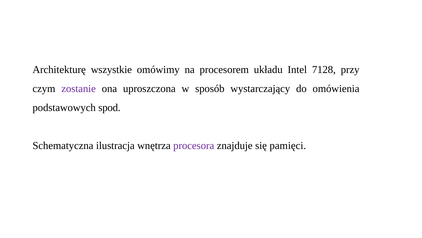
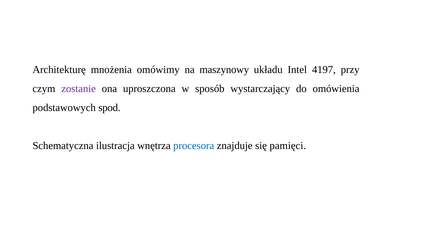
wszystkie: wszystkie -> mnożenia (111, 69)
procesorem: procesorem -> maszynowy (224, 69)
7128: 7128 -> 4197 (324, 69)
procesora colour: purple -> blue (194, 145)
